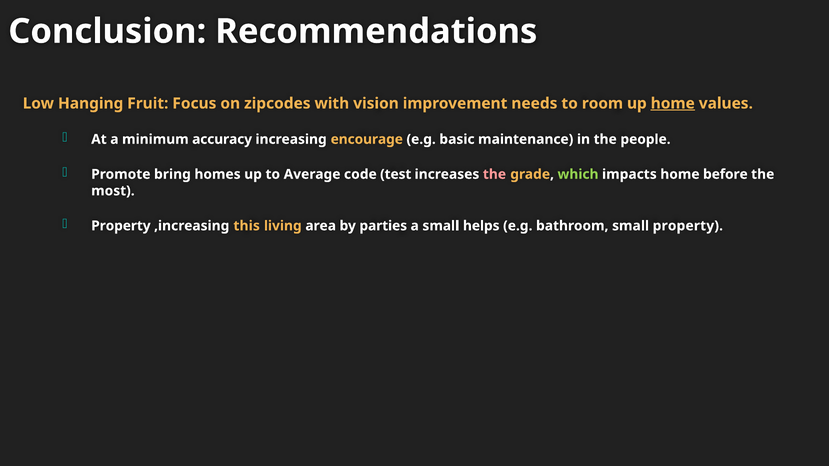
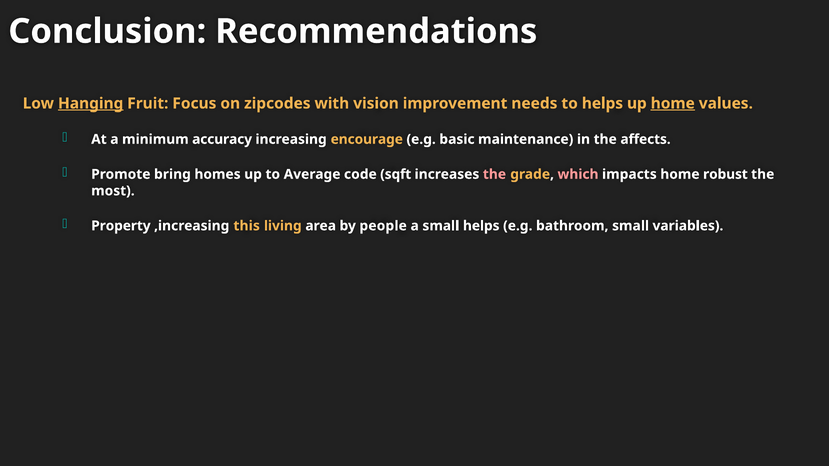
Hanging underline: none -> present (91, 103)
to room: room -> helps (602, 103)
people: people -> affects (646, 139)
test: test -> sqft (396, 174)
which colour: light green -> pink (578, 174)
before: before -> robust (725, 174)
parties: parties -> people (383, 226)
small property: property -> variables (688, 226)
